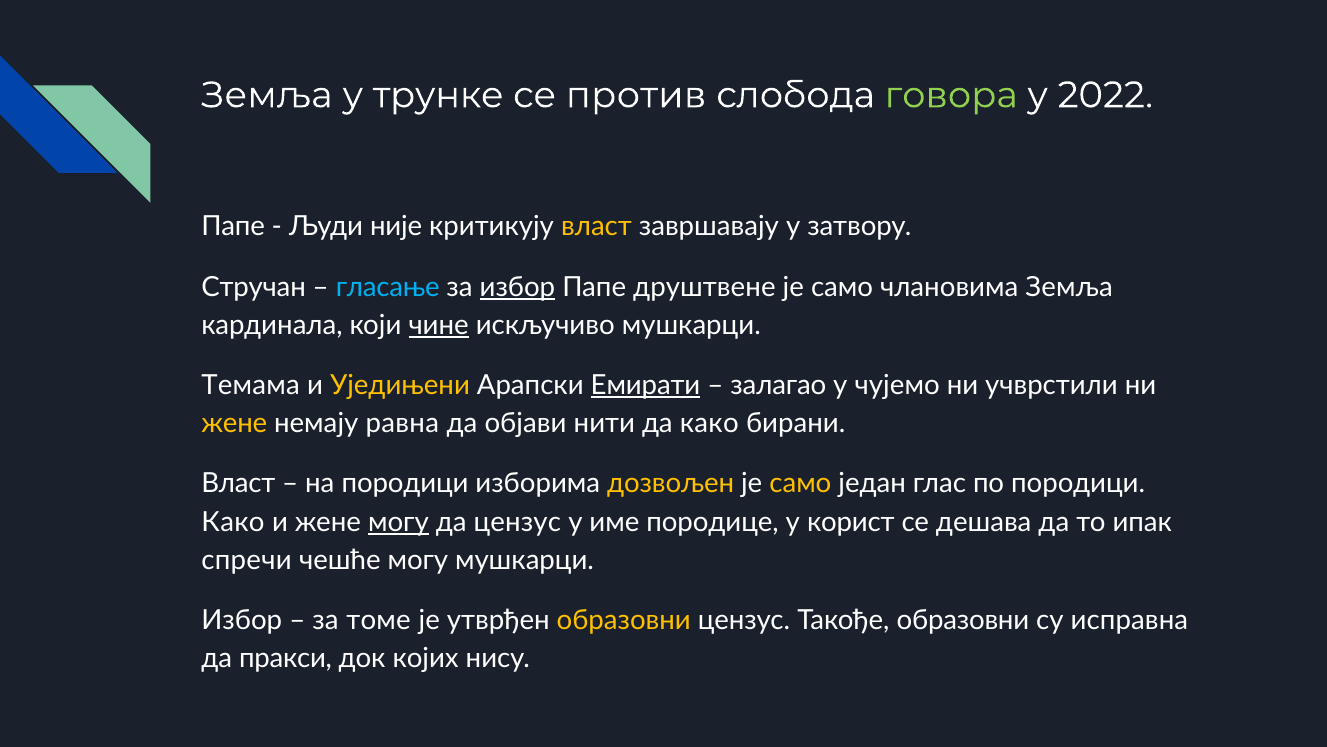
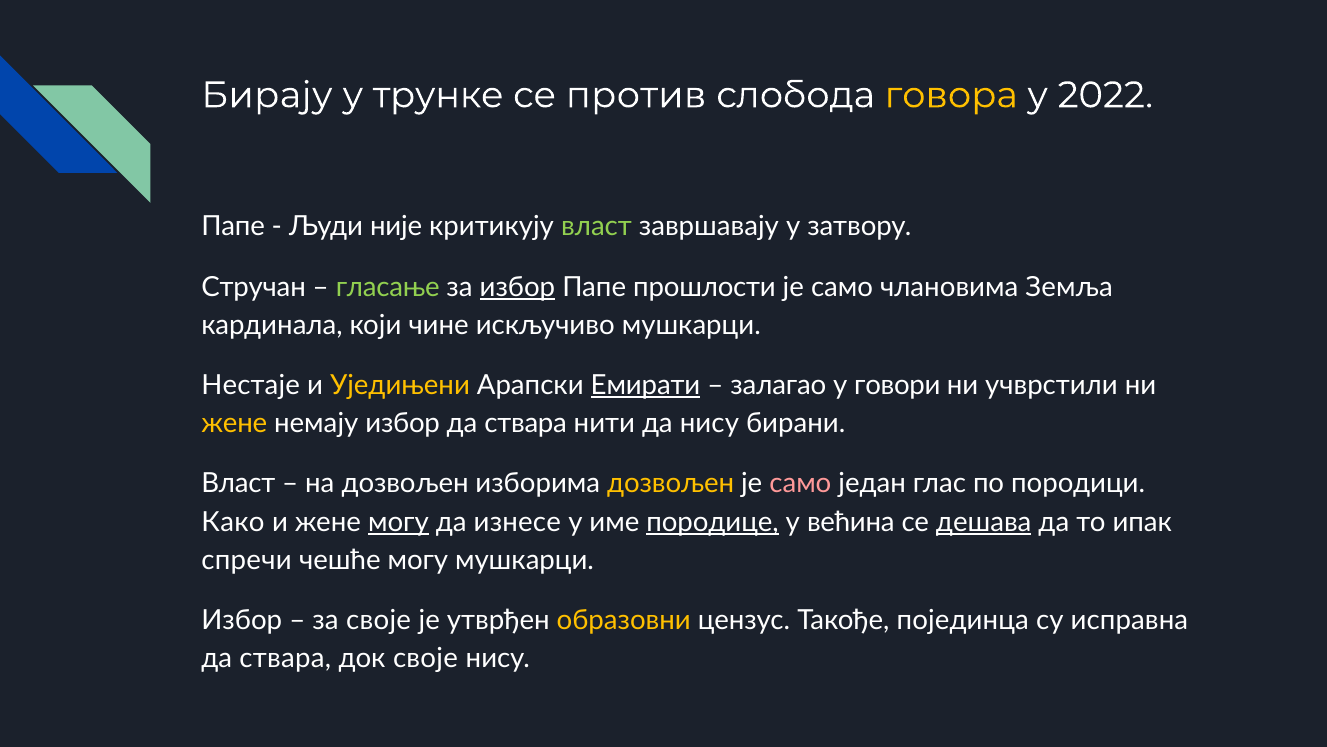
Земља: Земља -> Бирају (267, 95)
говора colour: light green -> yellow (951, 95)
власт colour: yellow -> light green (597, 227)
гласање colour: light blue -> light green (388, 287)
друштвене: друштвене -> прошлости (705, 287)
чине underline: present -> none (439, 325)
Темама: Темама -> Нестаjе (251, 385)
чуjемо: чуjемо -> говори (897, 385)
немају равна: равна -> избор (403, 423)
објави: објави -> ствара (526, 423)
да како: како -> нису (709, 423)
на породици: породици -> дозвољен (405, 483)
само colour: yellow -> pink (800, 483)
да цензус: цензус -> изнесе (517, 522)
породице underline: none -> present (713, 522)
корист: корист -> већина (851, 522)
дешава underline: none -> present (984, 522)
за томе: томе -> своjе (379, 620)
Такође образовни: образовни -> појединца (963, 620)
пракси: пракси -> ствара (285, 658)
док којих: којих -> своjе (425, 658)
